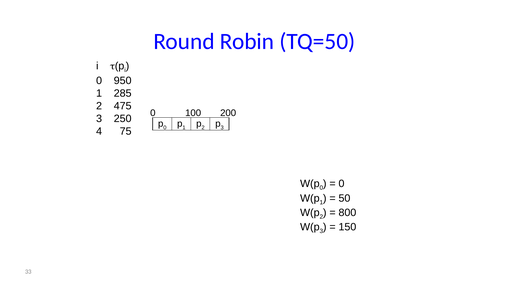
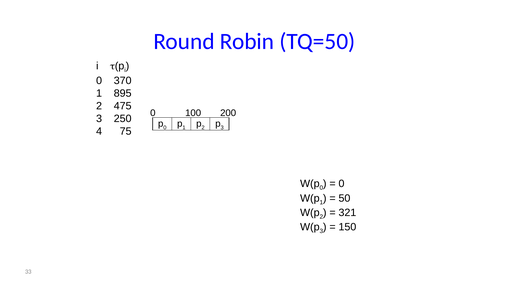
950: 950 -> 370 (123, 81)
285: 285 -> 895 (123, 93)
800: 800 -> 321 (347, 213)
